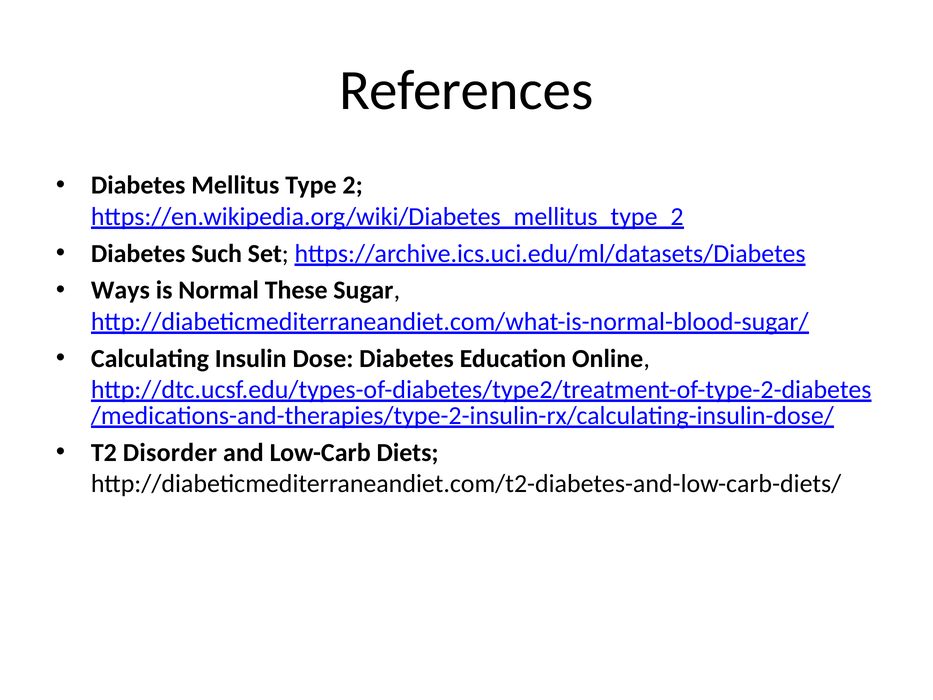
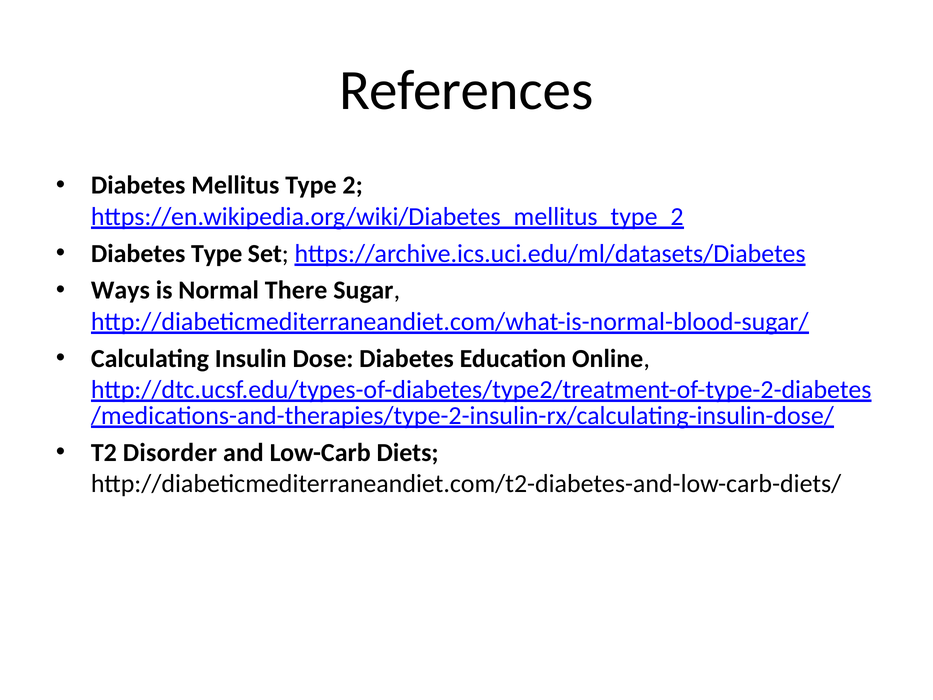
Diabetes Such: Such -> Type (217, 253)
These: These -> There (296, 290)
